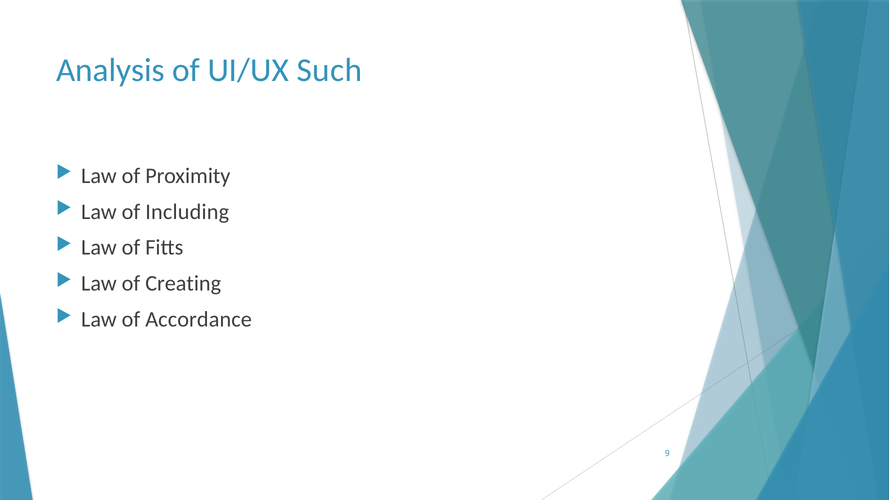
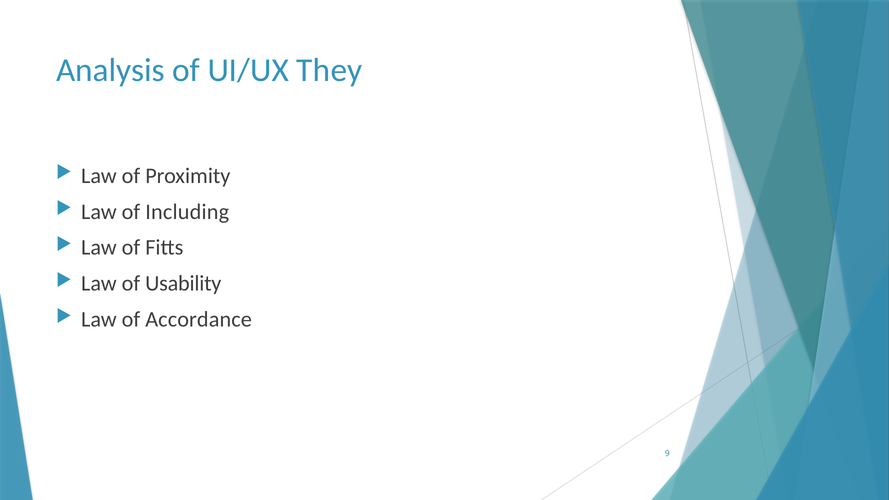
Such: Such -> They (329, 70)
Creating: Creating -> Usability (183, 284)
